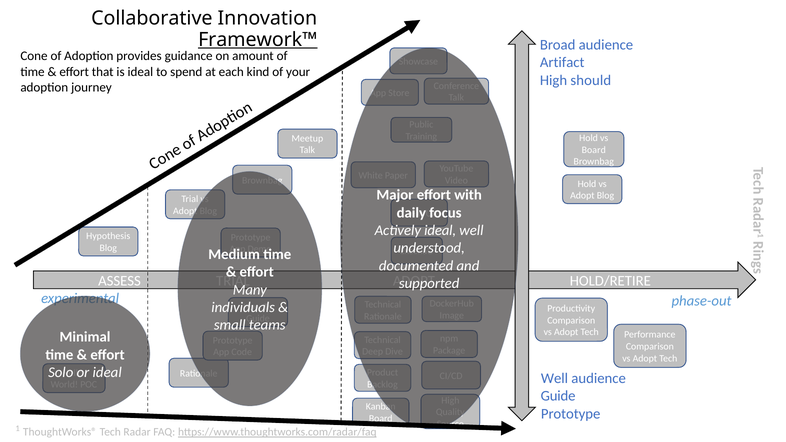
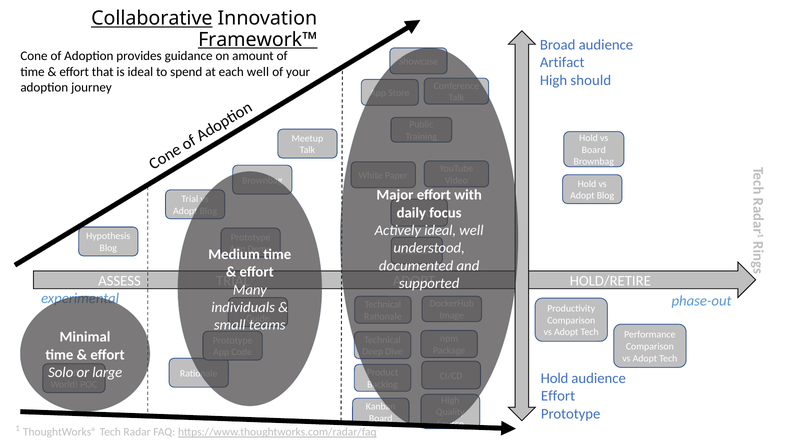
Collaborative underline: none -> present (152, 18)
each kind: kind -> well (258, 72)
ideal: ideal -> large (107, 372)
Well: Well -> Hold (555, 379)
Guide: Guide -> Effort (558, 396)
